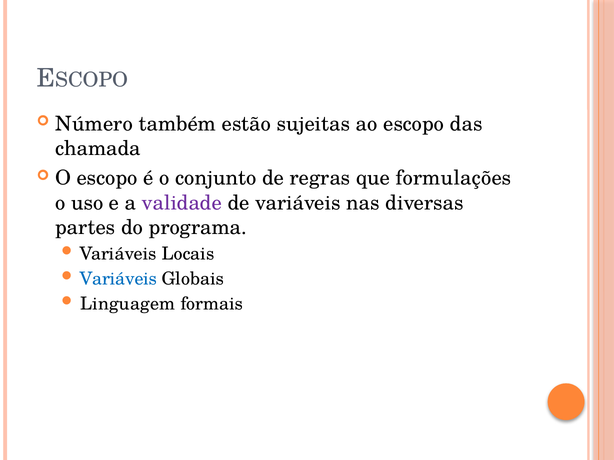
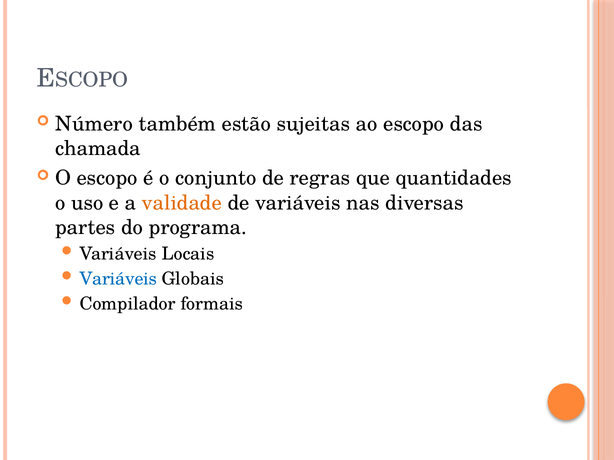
formulações: formulações -> quantidades (454, 178)
validade colour: purple -> orange (182, 203)
Linguagem: Linguagem -> Compilador (128, 304)
